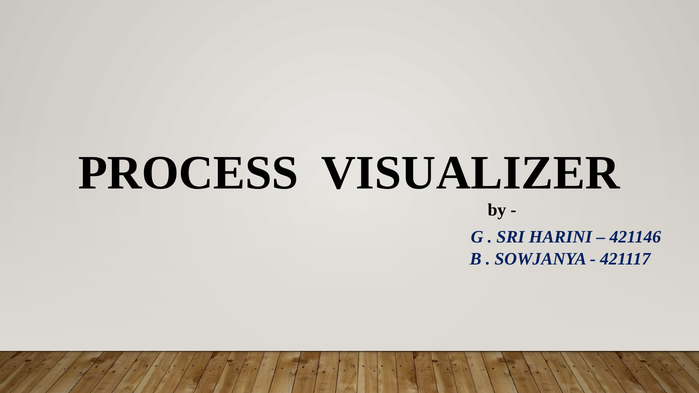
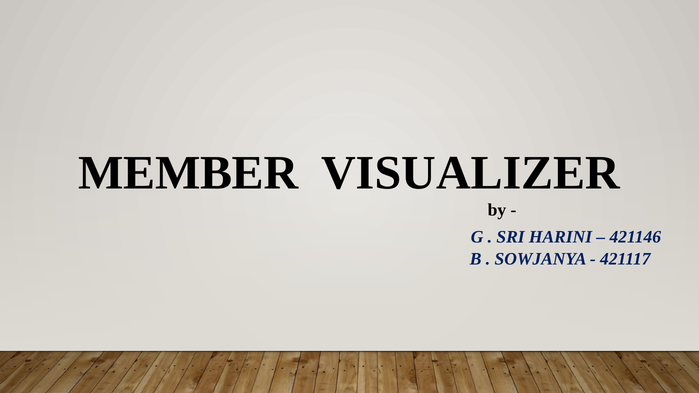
PROCESS: PROCESS -> MEMBER (188, 173)
